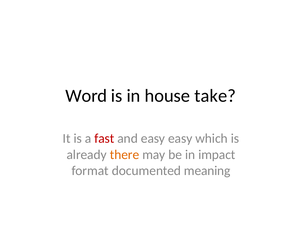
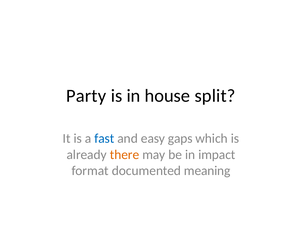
Word: Word -> Party (86, 96)
take: take -> split (215, 96)
fast colour: red -> blue (104, 139)
easy easy: easy -> gaps (180, 139)
